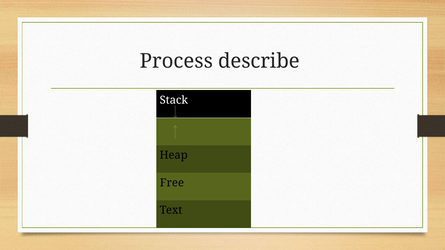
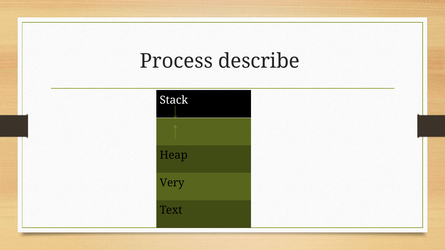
Free: Free -> Very (172, 183)
